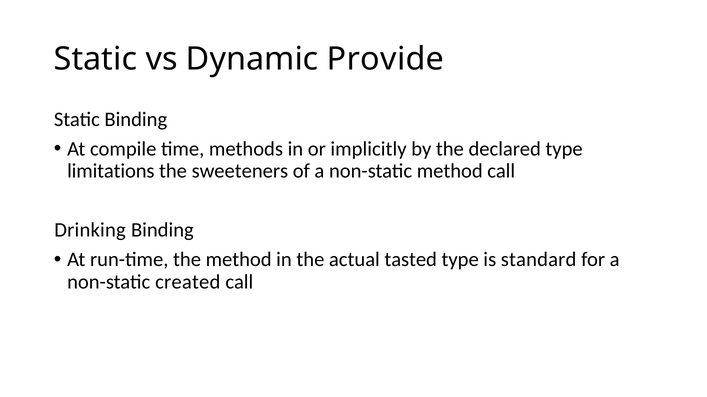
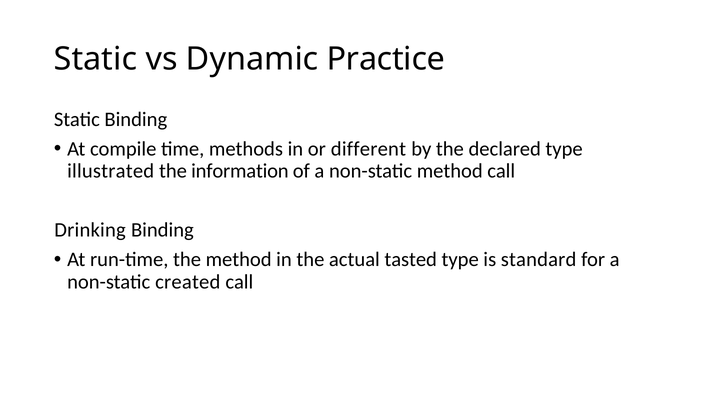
Provide: Provide -> Practice (386, 59)
implicitly: implicitly -> different (368, 149)
limitations: limitations -> illustrated (111, 171)
sweeteners: sweeteners -> information (240, 171)
